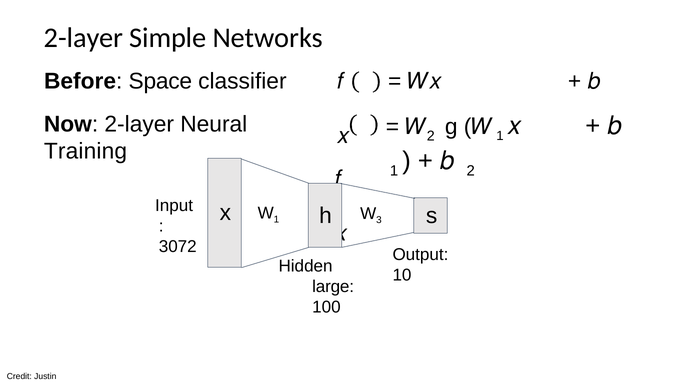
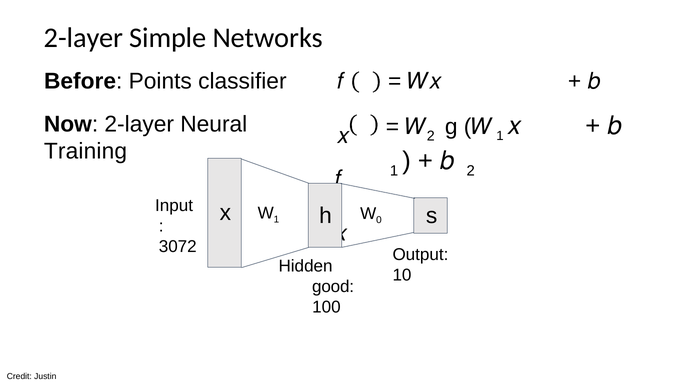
Space: Space -> Points (160, 81)
3: 3 -> 0 (379, 220)
large: large -> good (333, 286)
